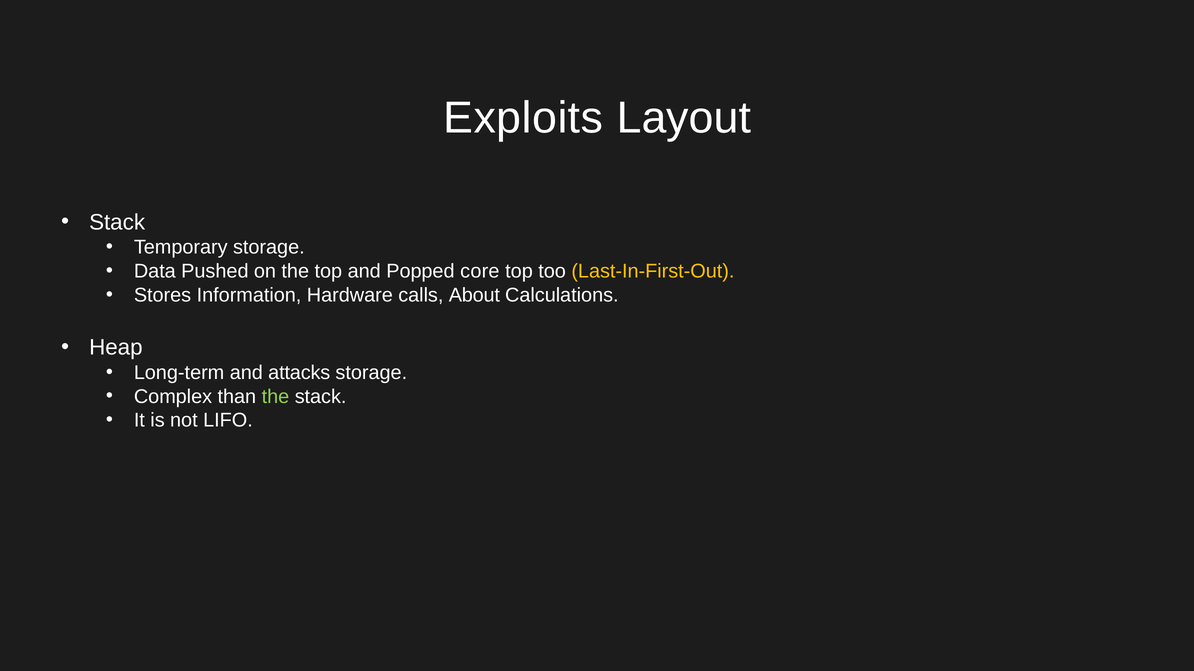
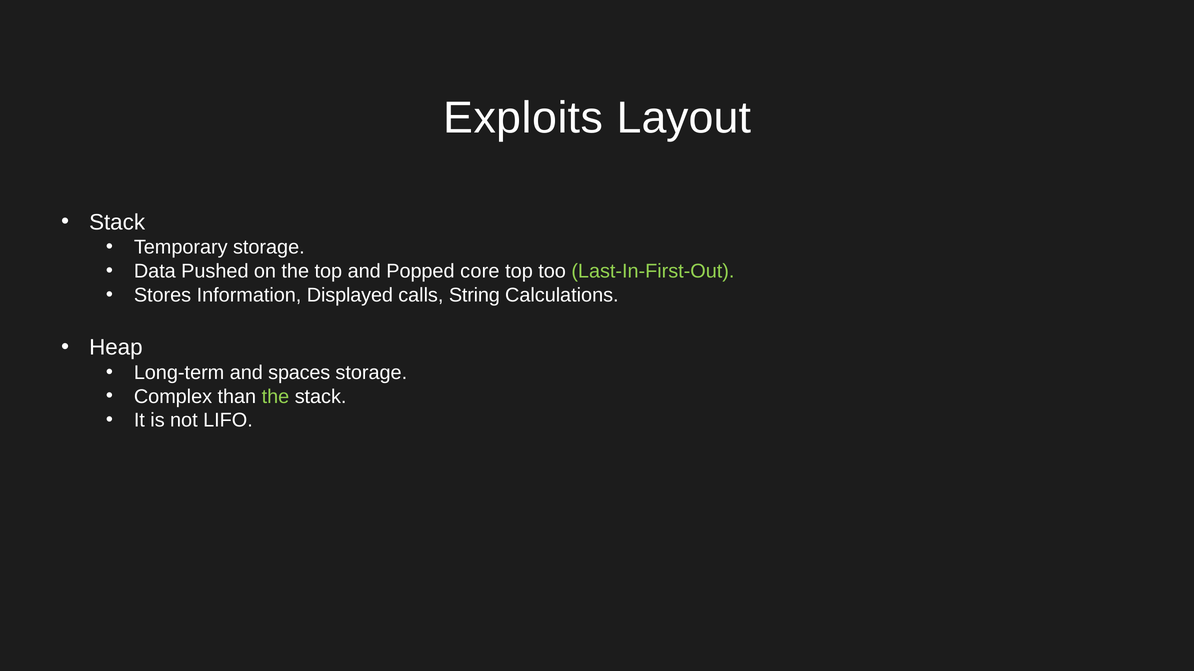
Last-In-First-Out colour: yellow -> light green (653, 272)
Hardware: Hardware -> Displayed (350, 295)
About: About -> String (474, 295)
attacks: attacks -> spaces (299, 373)
